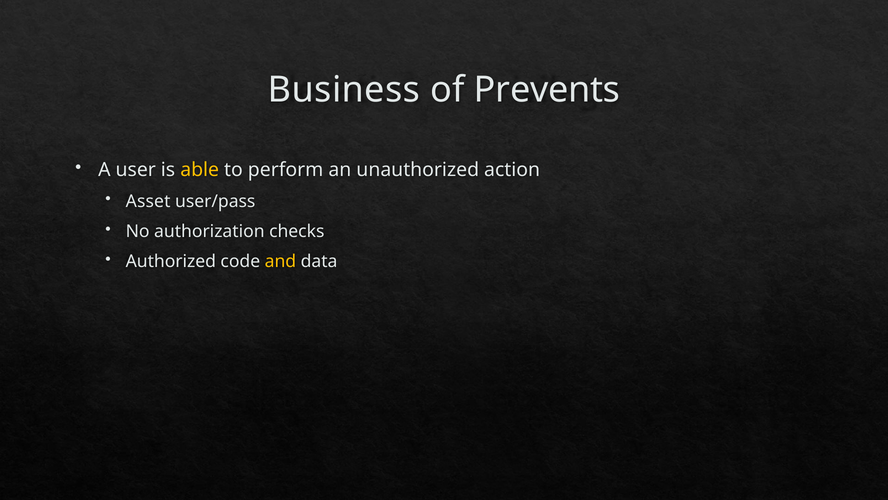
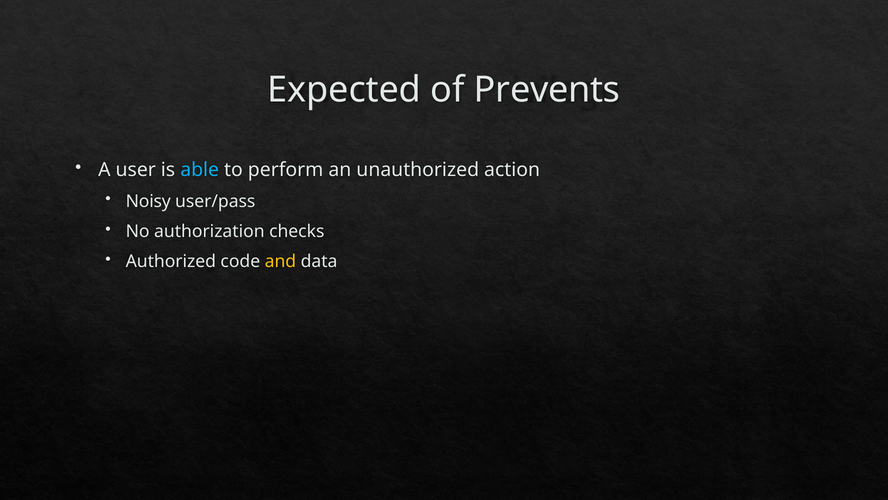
Business: Business -> Expected (344, 90)
able colour: yellow -> light blue (200, 170)
Asset: Asset -> Noisy (148, 201)
